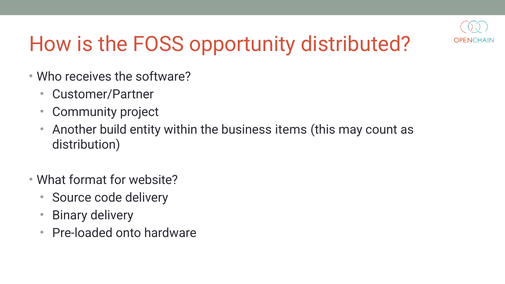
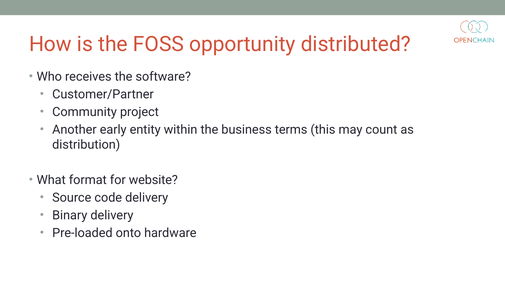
build: build -> early (113, 130)
items: items -> terms (291, 130)
